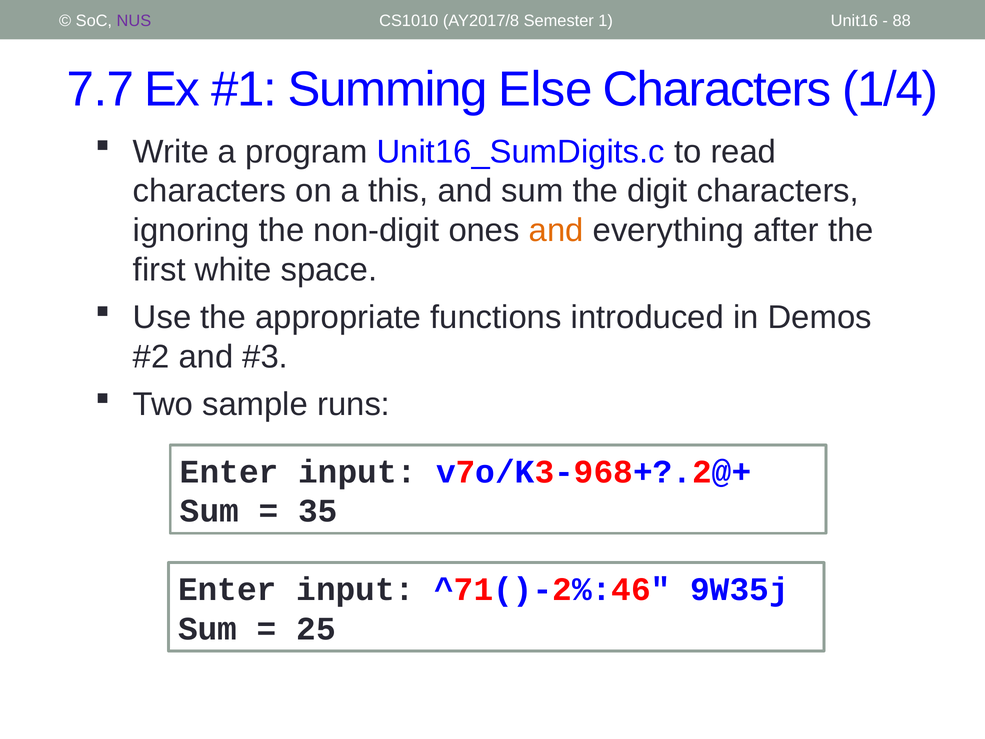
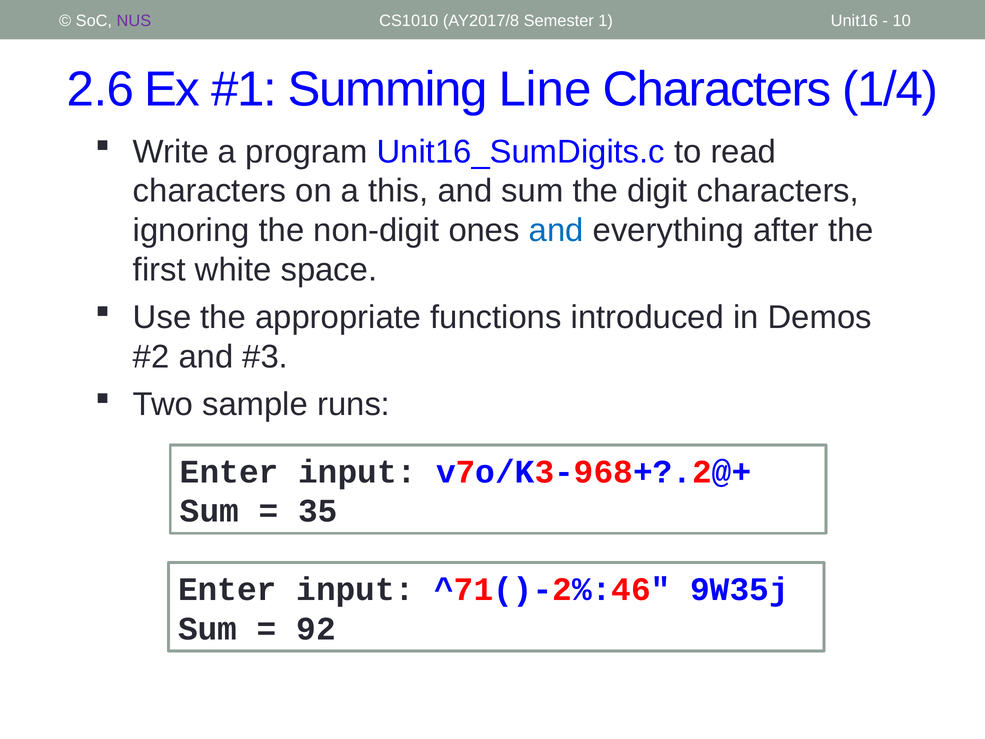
88: 88 -> 10 (902, 21)
7.7: 7.7 -> 2.6 (100, 90)
Else: Else -> Line (545, 90)
and colour: orange -> blue (556, 230)
25: 25 -> 92 (316, 629)
